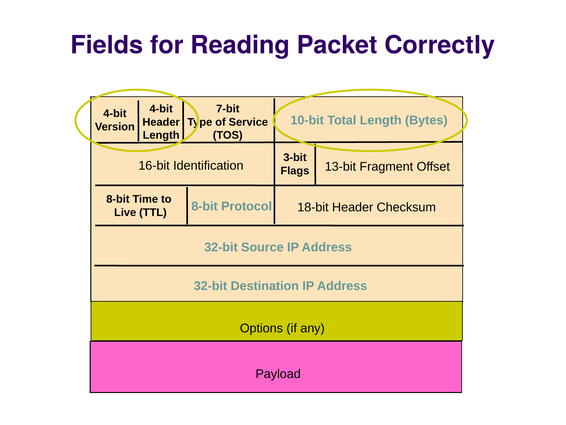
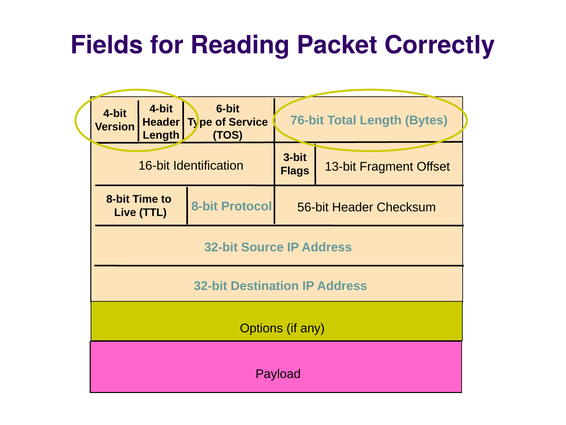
7-bit: 7-bit -> 6-bit (228, 109)
10-bit: 10-bit -> 76-bit (307, 120)
18-bit: 18-bit -> 56-bit (313, 207)
